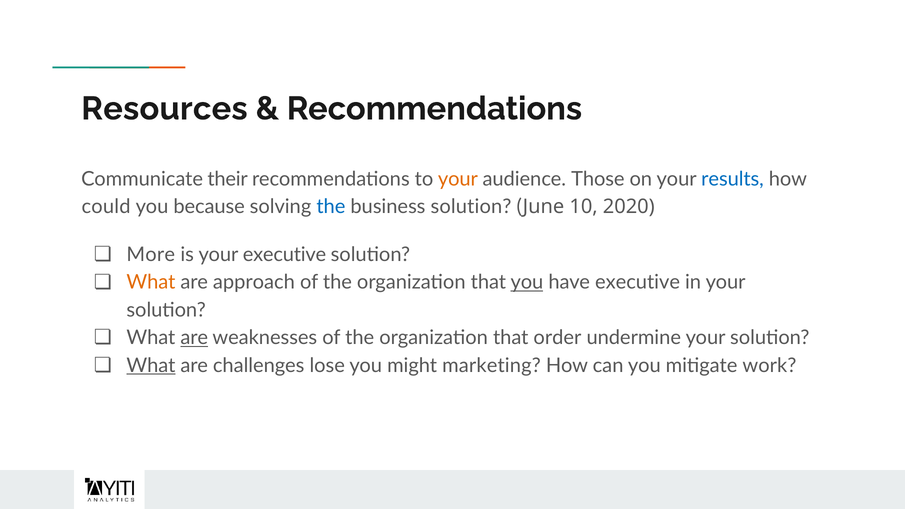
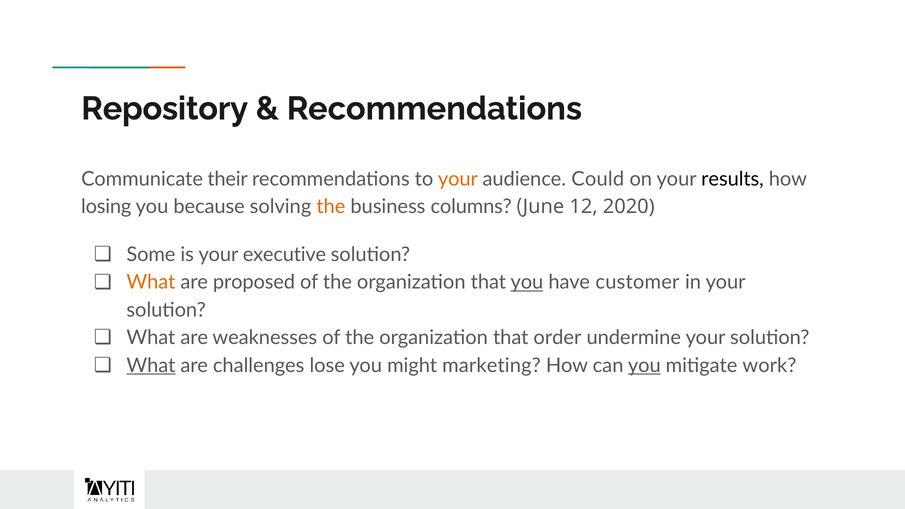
Resources: Resources -> Repository (165, 109)
Those: Those -> Could (598, 179)
results colour: blue -> black (732, 179)
could: could -> losing (106, 207)
the colour: blue -> orange (331, 207)
business solution: solution -> columns (471, 207)
10: 10 -> 12 (584, 207)
More: More -> Some (151, 255)
approach: approach -> proposed (254, 282)
have executive: executive -> customer (637, 282)
are underline: present -> none (194, 338)
you underline: none -> present (644, 365)
